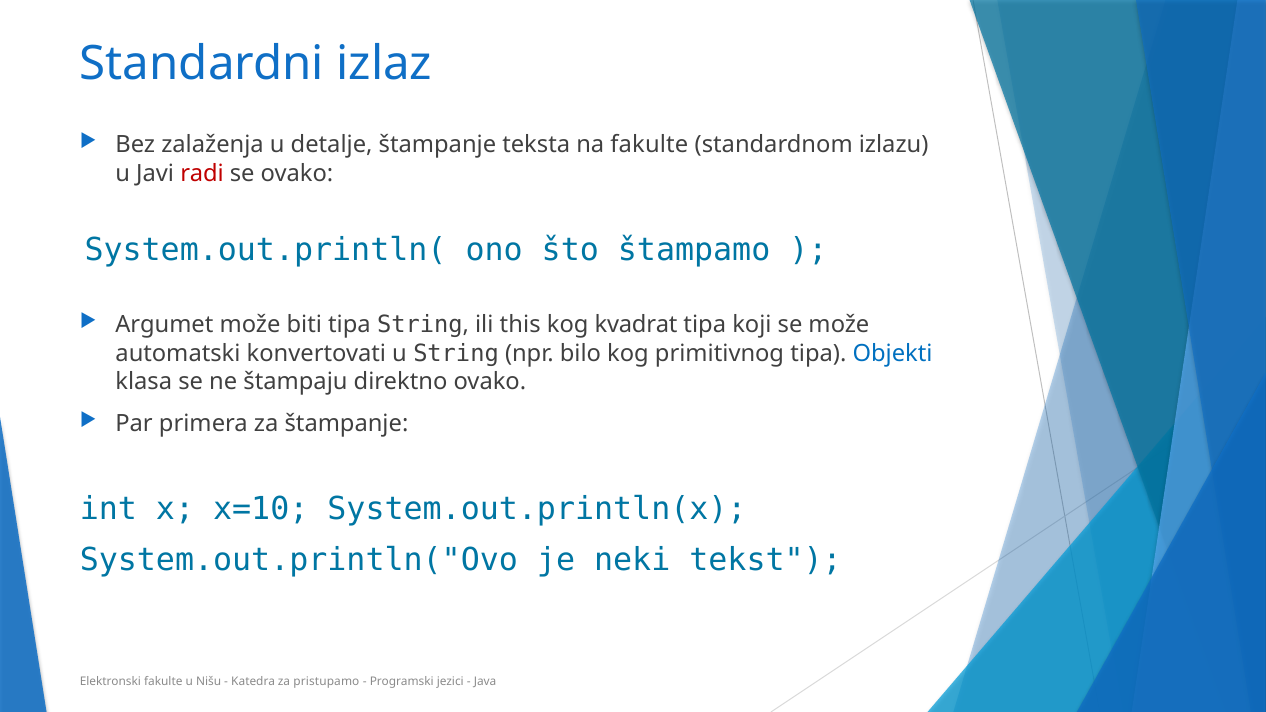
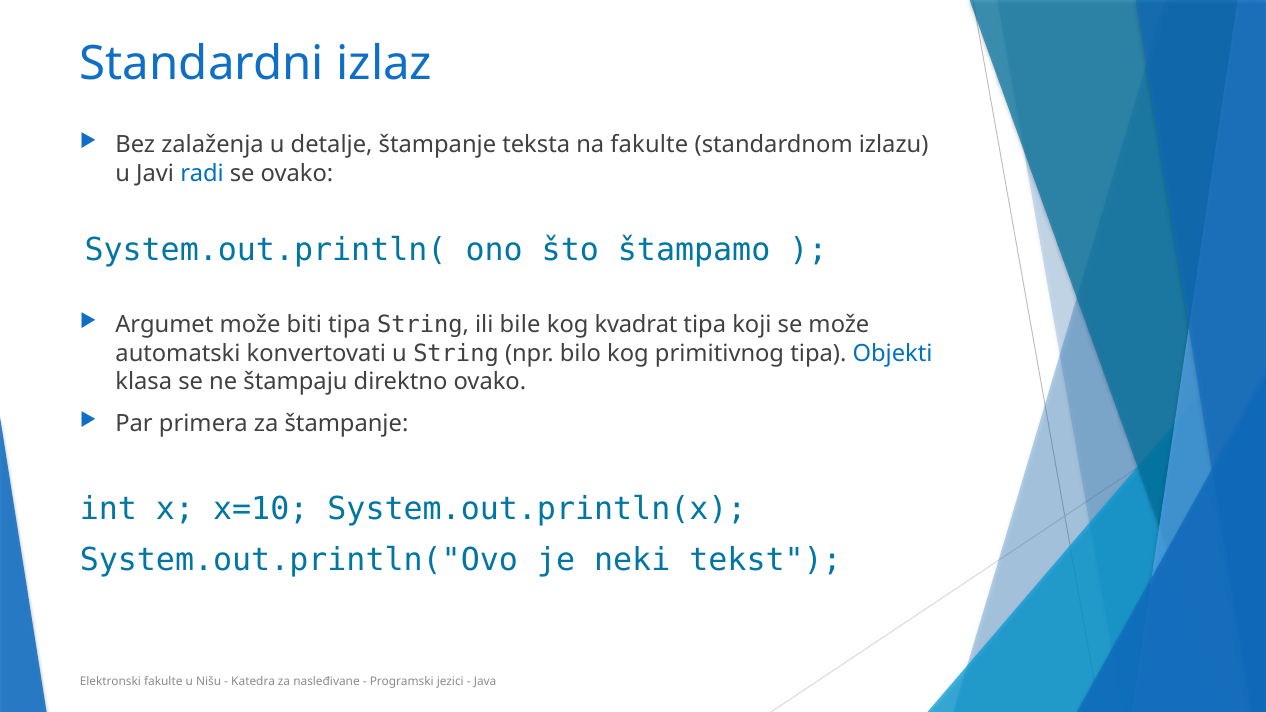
radi colour: red -> blue (202, 173)
this: this -> bile (520, 325)
pristupamo: pristupamo -> nasleđivane (327, 682)
